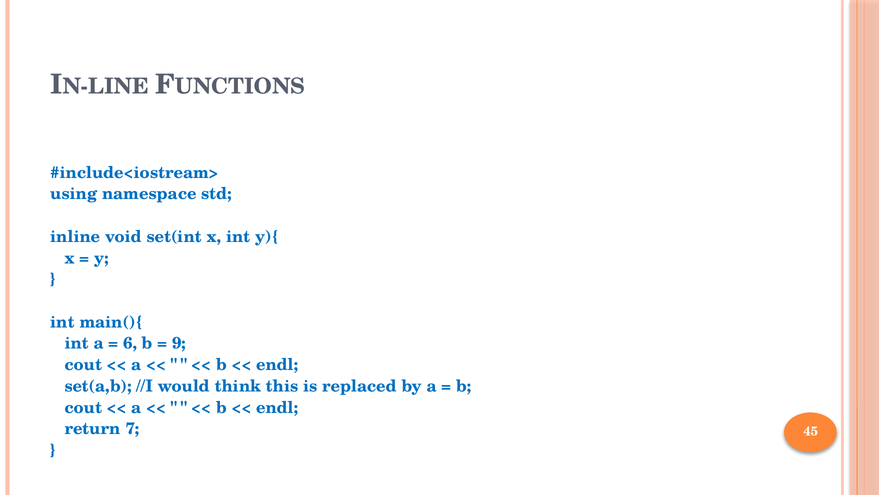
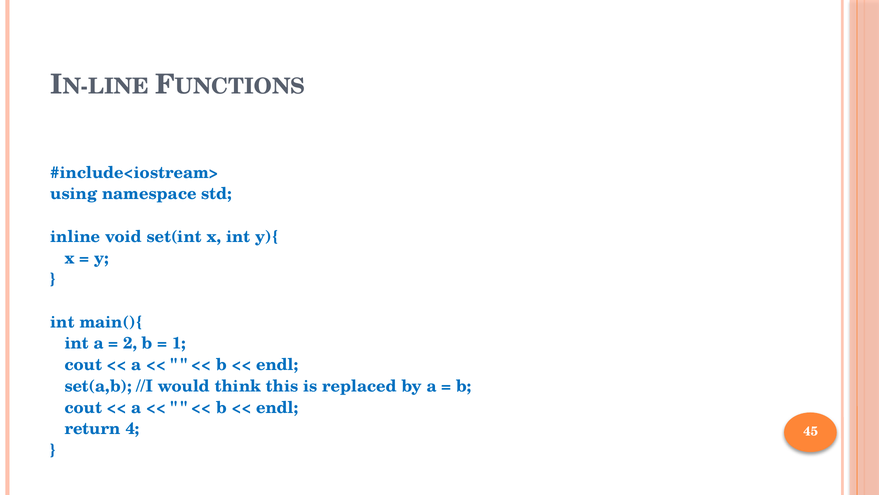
6: 6 -> 2 (130, 343)
9: 9 -> 1 (179, 343)
7: 7 -> 4 (133, 428)
